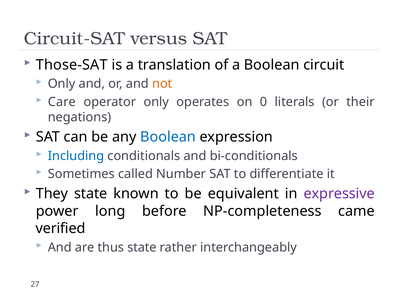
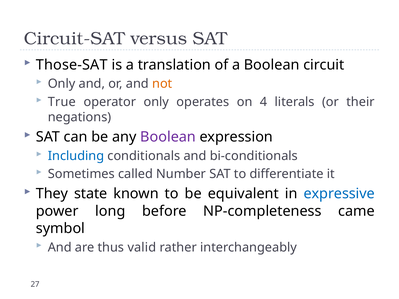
Care: Care -> True (62, 102)
0: 0 -> 4 (264, 102)
Boolean colour: blue -> purple (168, 137)
expressive colour: purple -> blue (339, 194)
verified: verified -> symbol (60, 229)
thus state: state -> valid (142, 248)
